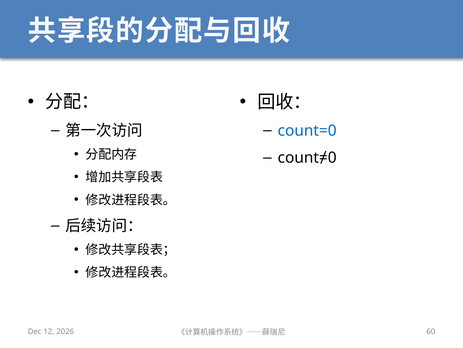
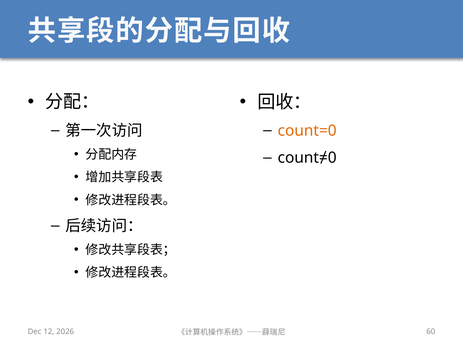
count=0 colour: blue -> orange (307, 130)
